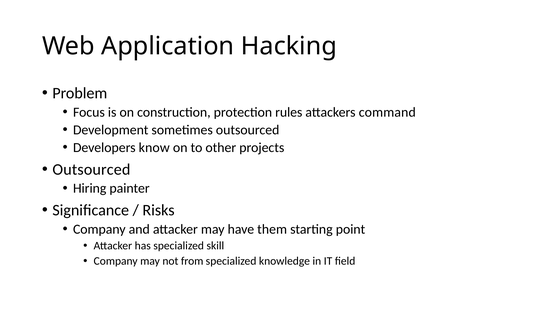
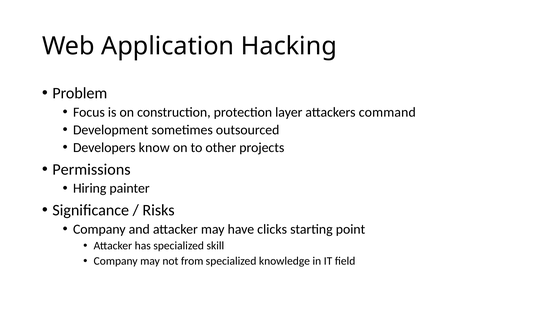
rules: rules -> layer (289, 112)
Outsourced: Outsourced -> Permissions (91, 169)
them: them -> clicks (272, 229)
